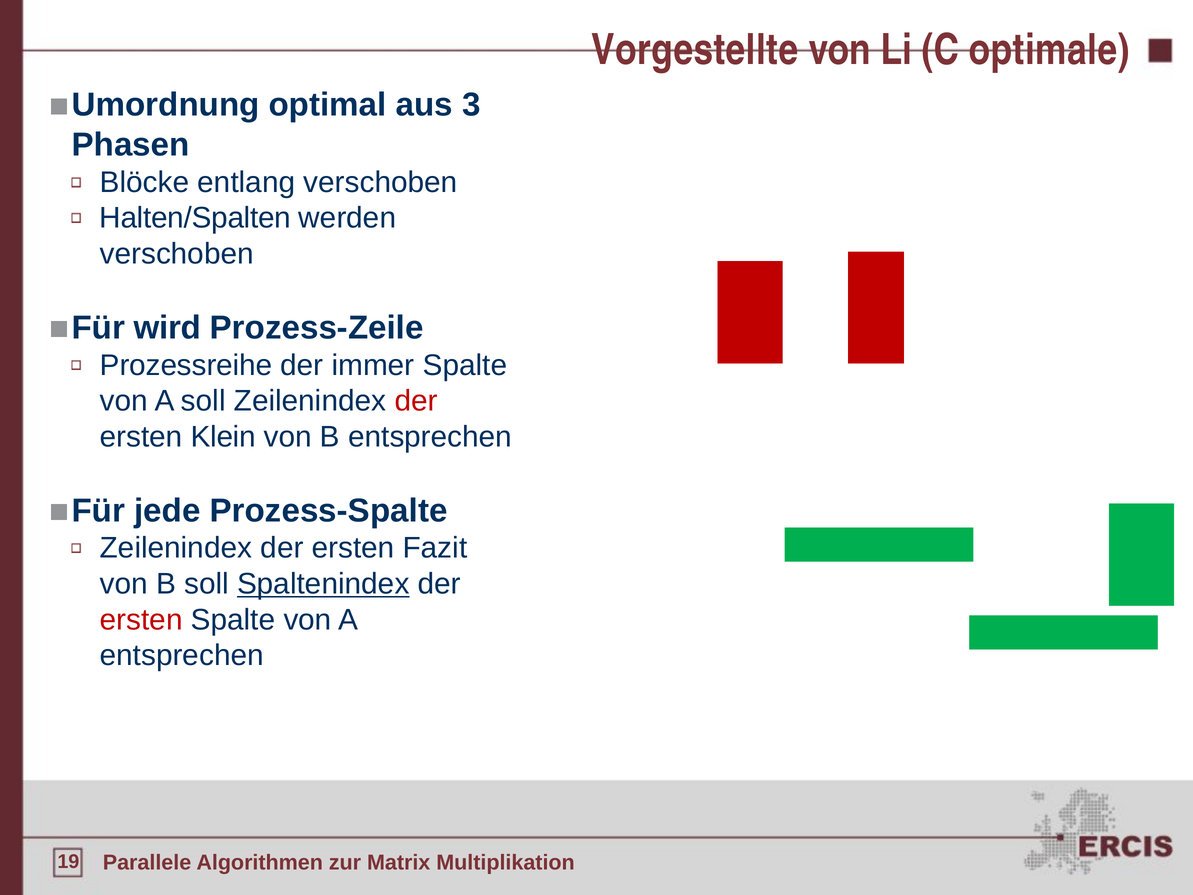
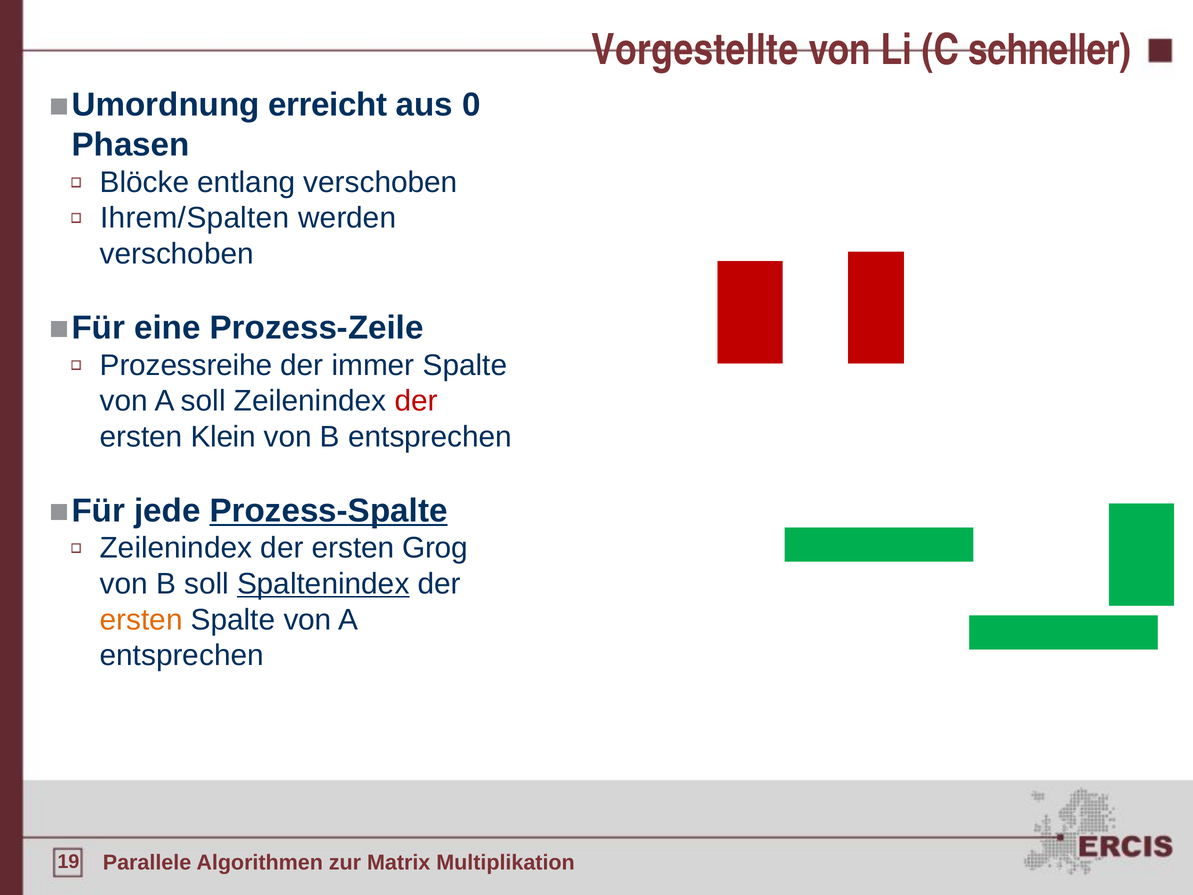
optimale: optimale -> schneller (1050, 50)
optimal: optimal -> erreicht (328, 105)
3: 3 -> 0 (471, 105)
Halten/Spalten: Halten/Spalten -> Ihrem/Spalten (195, 218)
wird: wird -> eine (167, 328)
Prozess-Spalte underline: none -> present (329, 510)
Fazit: Fazit -> Grog (435, 548)
ersten colour: red -> orange (141, 620)
